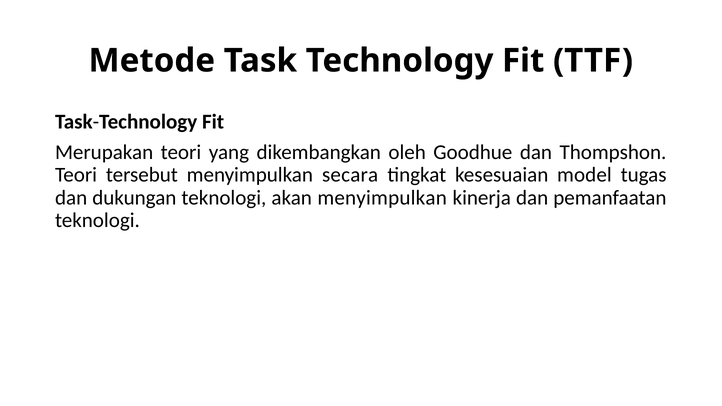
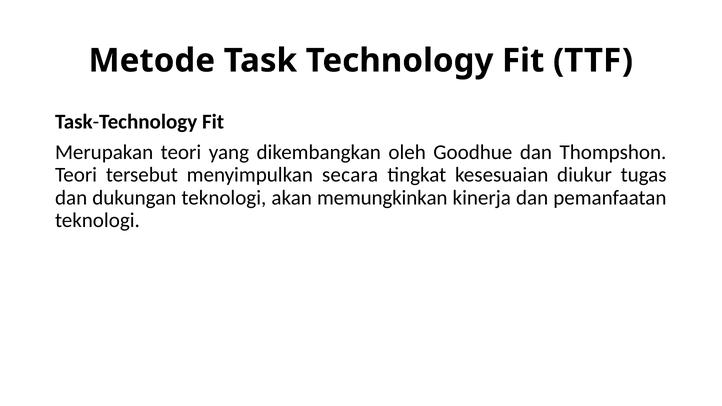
model: model -> diukur (585, 175)
akan menyimpulkan: menyimpulkan -> memungkinkan (382, 198)
